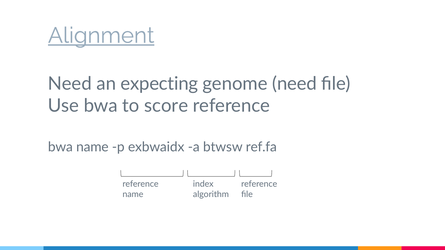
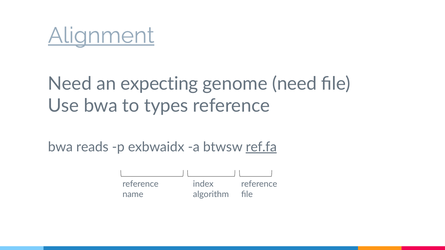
score: score -> types (166, 106)
bwa name: name -> reads (92, 147)
ref.fa underline: none -> present (261, 147)
